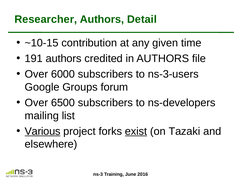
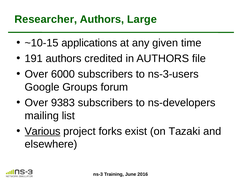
Detail: Detail -> Large (142, 19)
contribution: contribution -> applications (89, 43)
6500: 6500 -> 9383 (63, 102)
exist underline: present -> none (136, 131)
